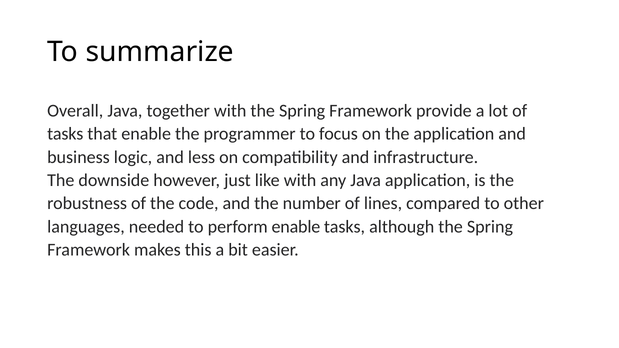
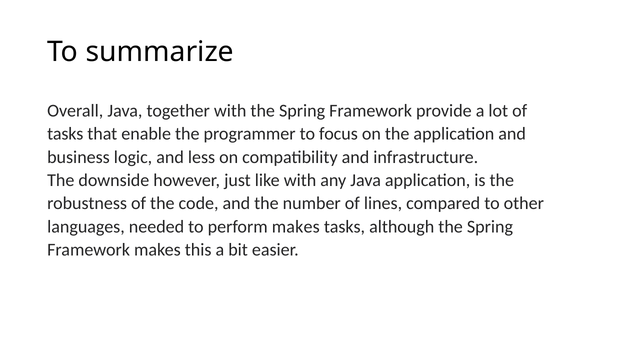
perform enable: enable -> makes (296, 227)
